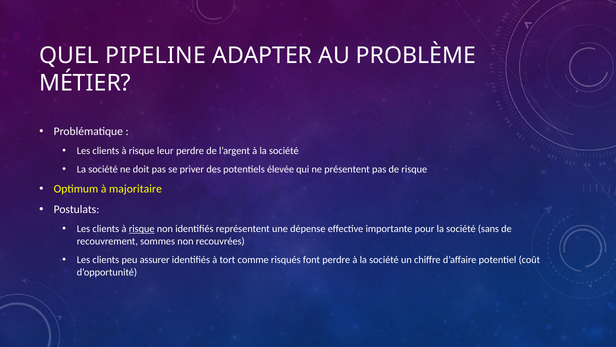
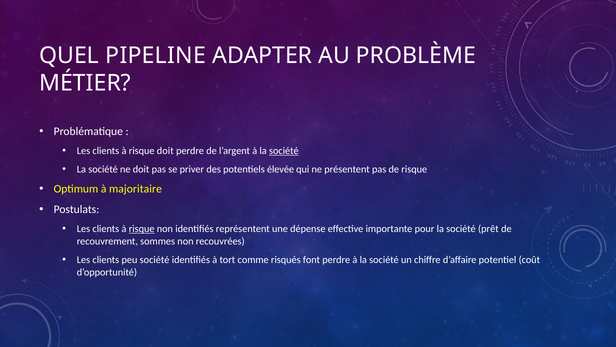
risque leur: leur -> doit (165, 151)
société underline: none -> present (284, 151)
sans: sans -> prêt (488, 229)
peu assurer: assurer -> société (155, 260)
